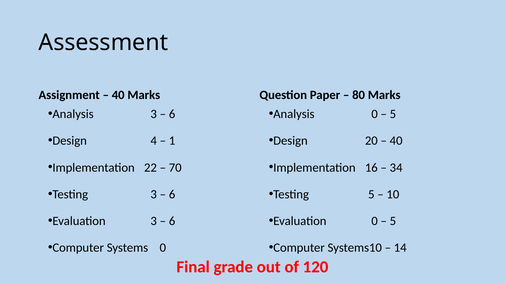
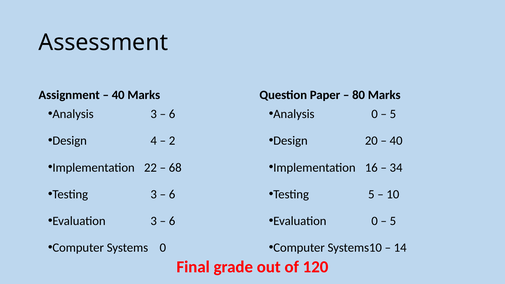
1: 1 -> 2 (172, 141)
70: 70 -> 68 (175, 168)
